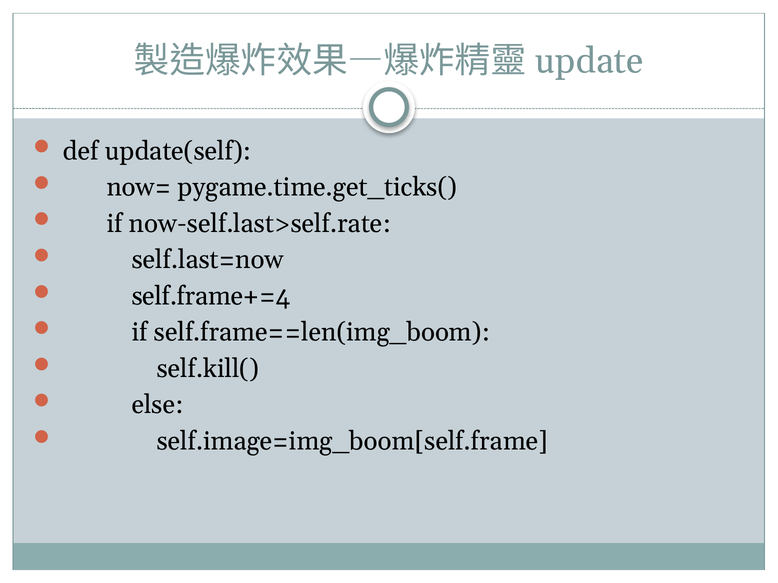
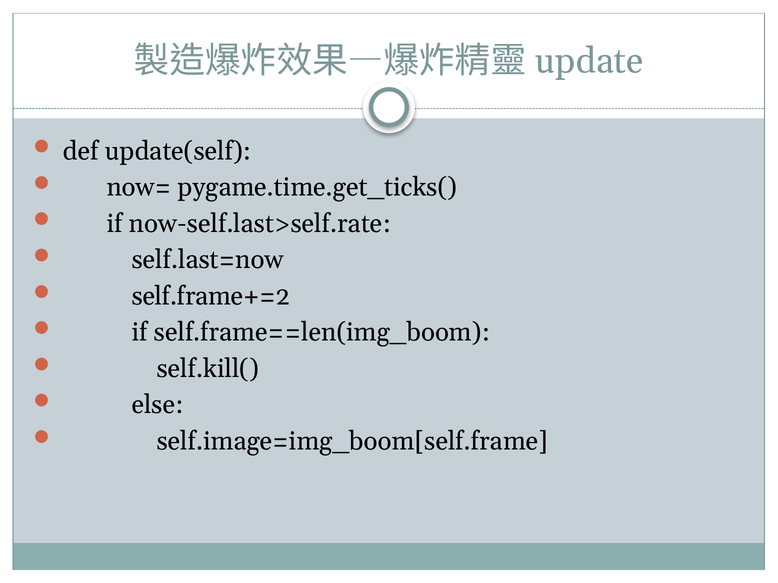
self.frame+=4: self.frame+=4 -> self.frame+=2 (211, 296)
